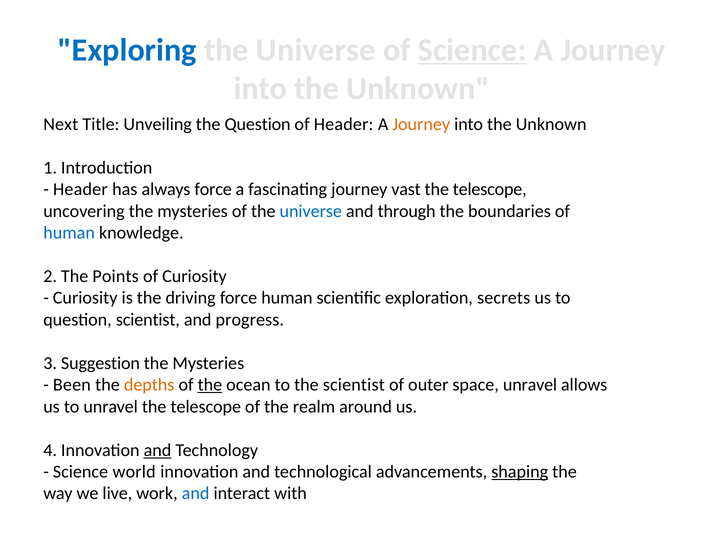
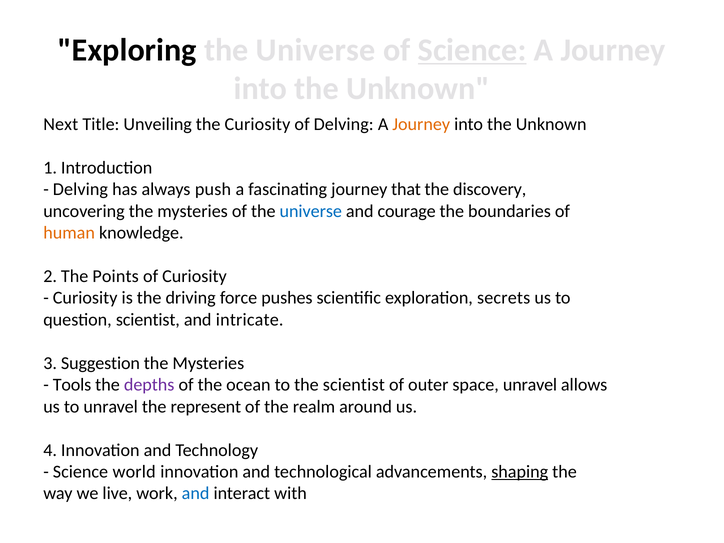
Exploring colour: blue -> black (127, 50)
the Question: Question -> Curiosity (257, 124)
of Header: Header -> Delving (344, 124)
Header: Header -> Delving (80, 189)
always force: force -> push (213, 189)
vast: vast -> that (406, 189)
telescope: telescope -> discovery (490, 189)
through: through -> courage (407, 211)
human colour: blue -> orange (69, 233)
force human: human -> pushes (287, 298)
progress: progress -> intricate (250, 320)
Been: Been -> Tools (72, 385)
depths colour: orange -> purple (149, 385)
the underline: present -> none (210, 385)
unravel the telescope: telescope -> represent (206, 407)
and underline: present -> none (158, 450)
